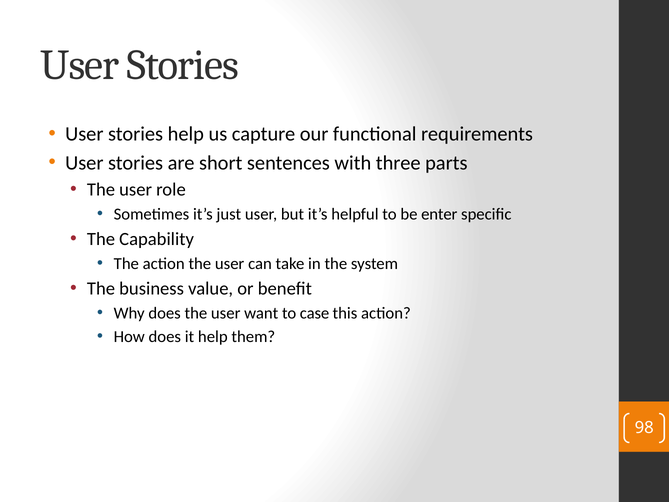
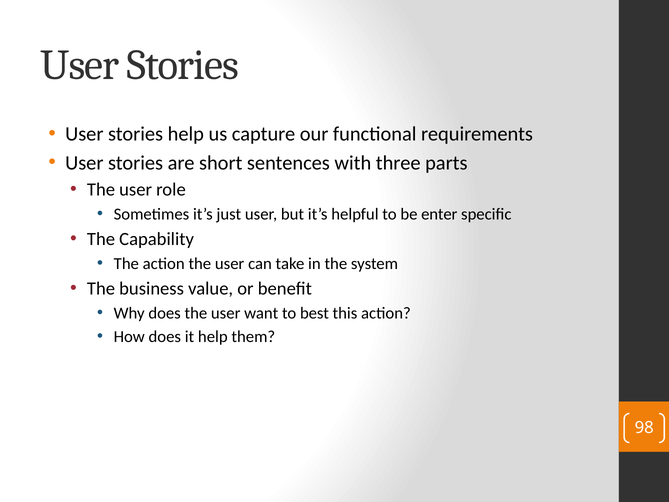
case: case -> best (314, 313)
